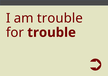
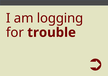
am trouble: trouble -> logging (60, 18)
